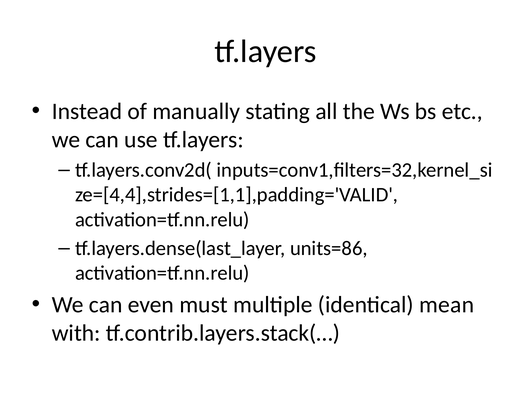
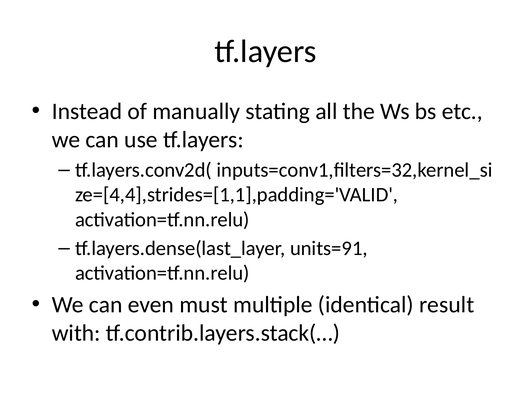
units=86: units=86 -> units=91 (329, 249)
mean: mean -> result (447, 305)
